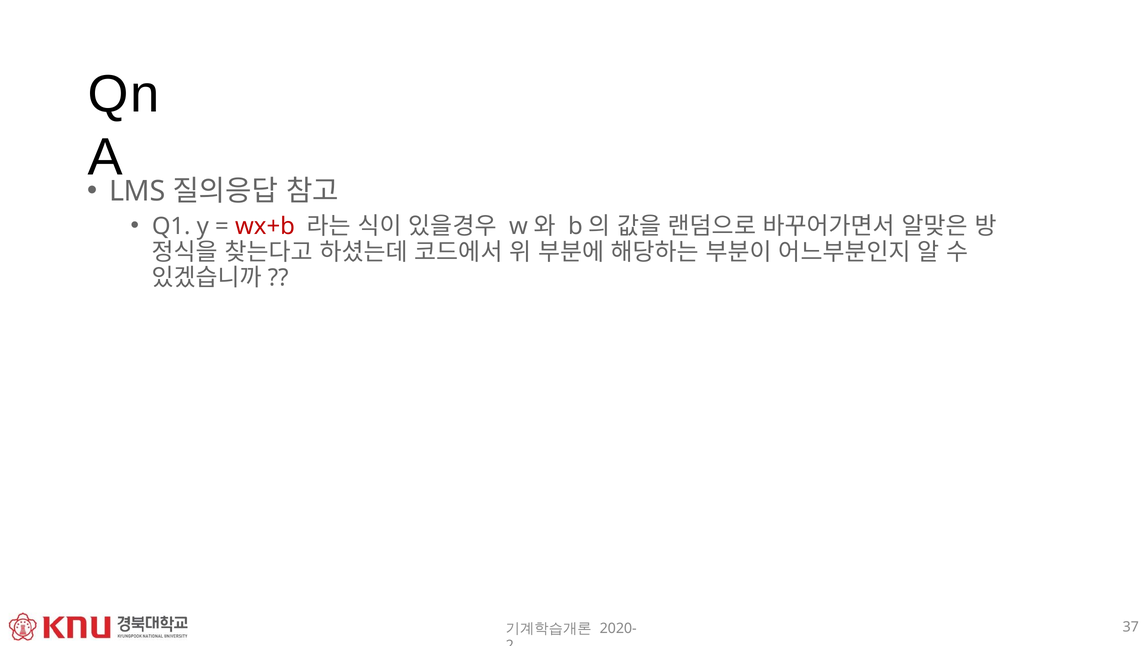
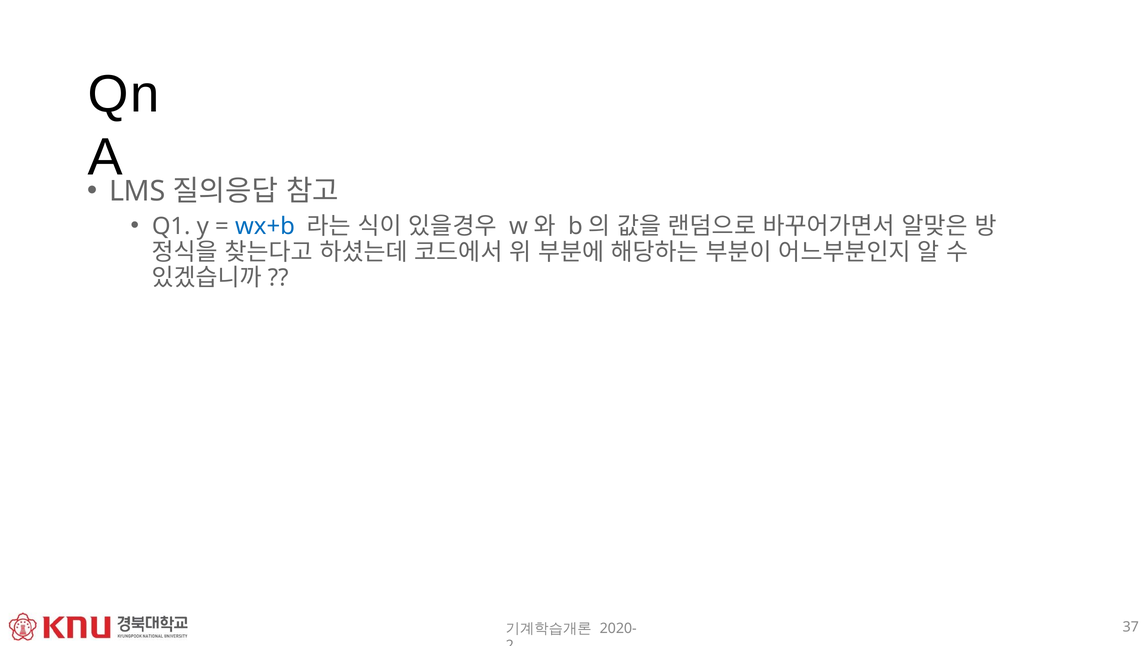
wx+b colour: red -> blue (265, 226)
